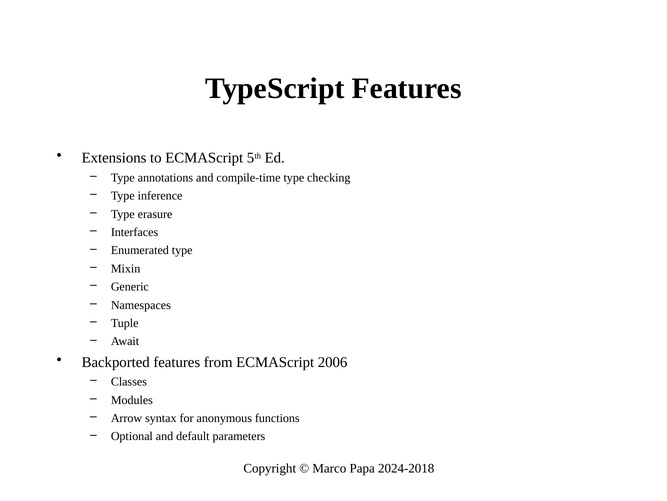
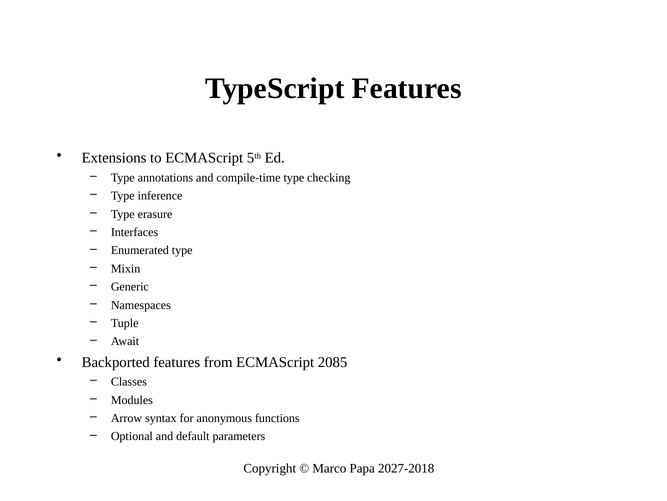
2006: 2006 -> 2085 (333, 362)
2024-2018: 2024-2018 -> 2027-2018 (406, 468)
